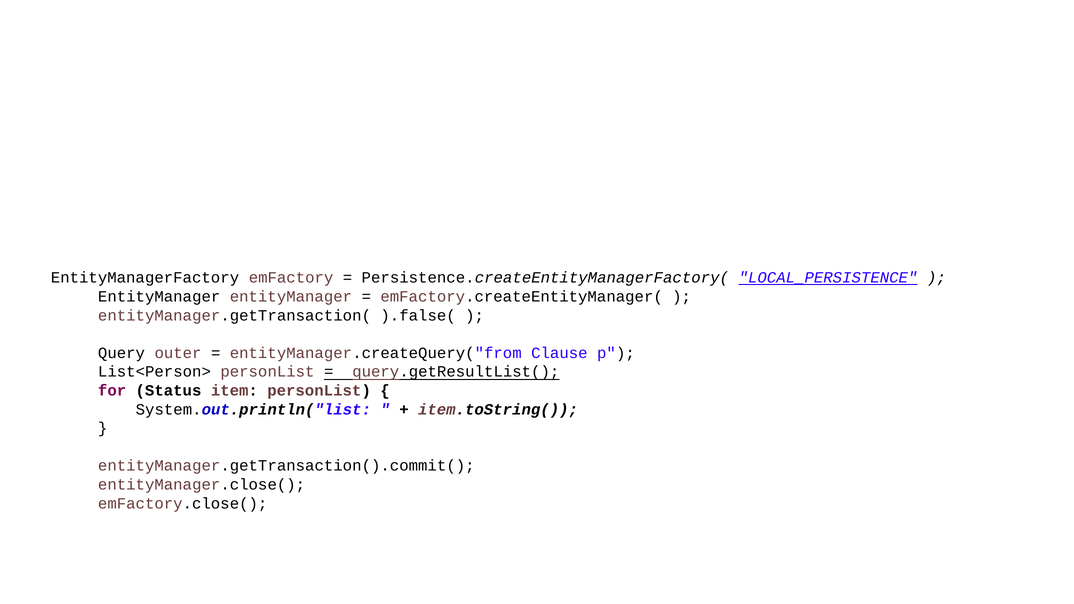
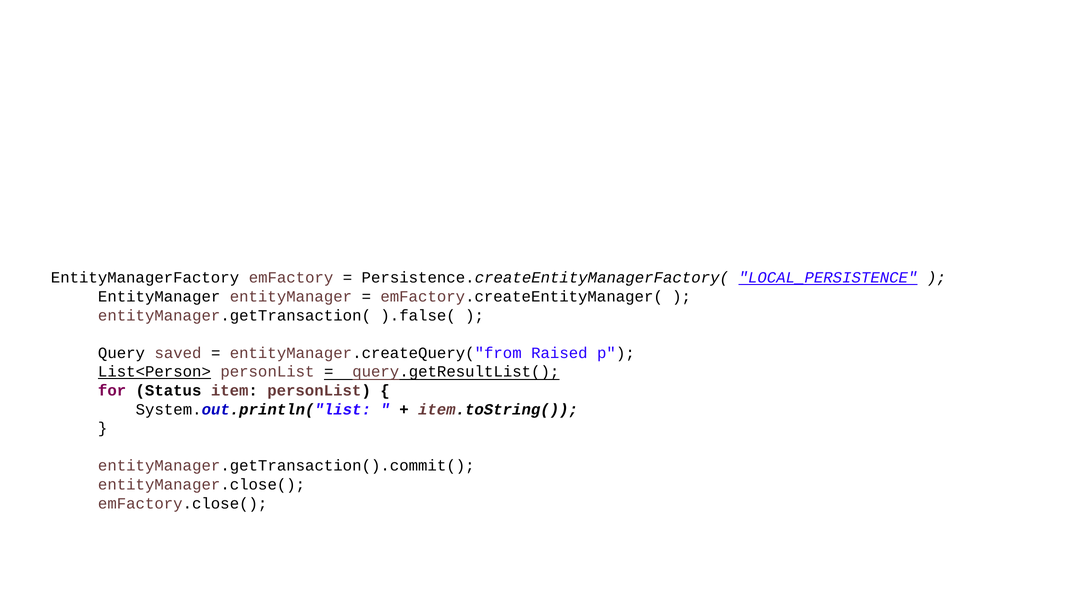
outer: outer -> saved (178, 353)
Clause: Clause -> Raised (559, 353)
List<Person> underline: none -> present (154, 372)
